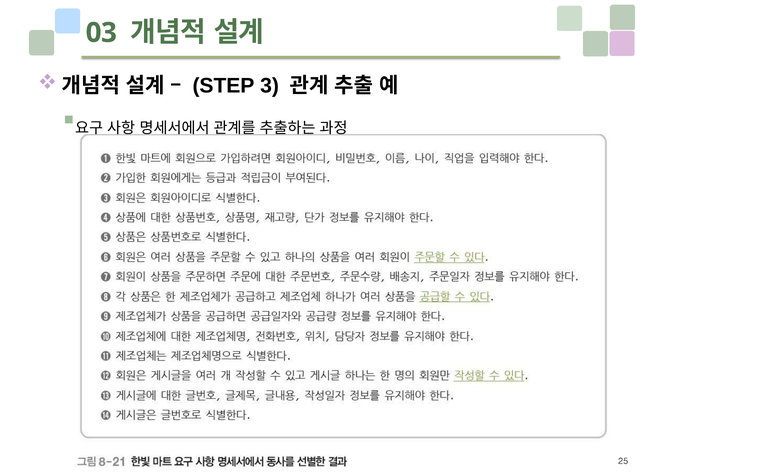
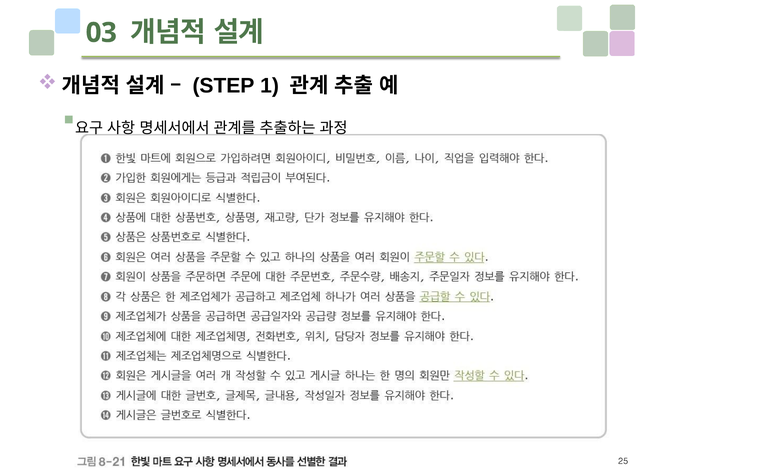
3: 3 -> 1 (270, 86)
